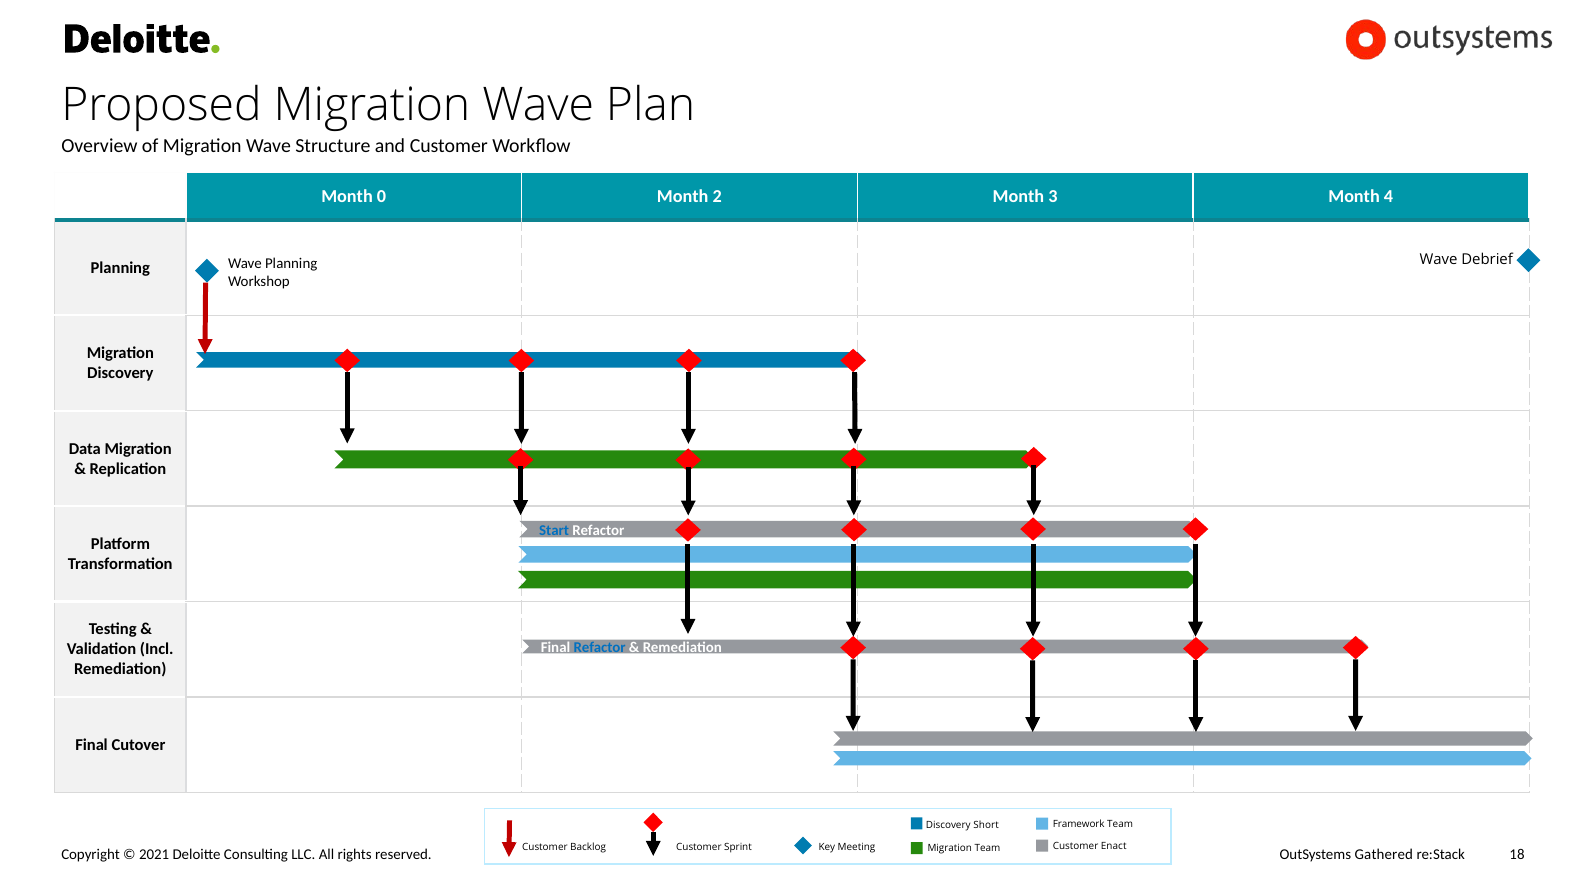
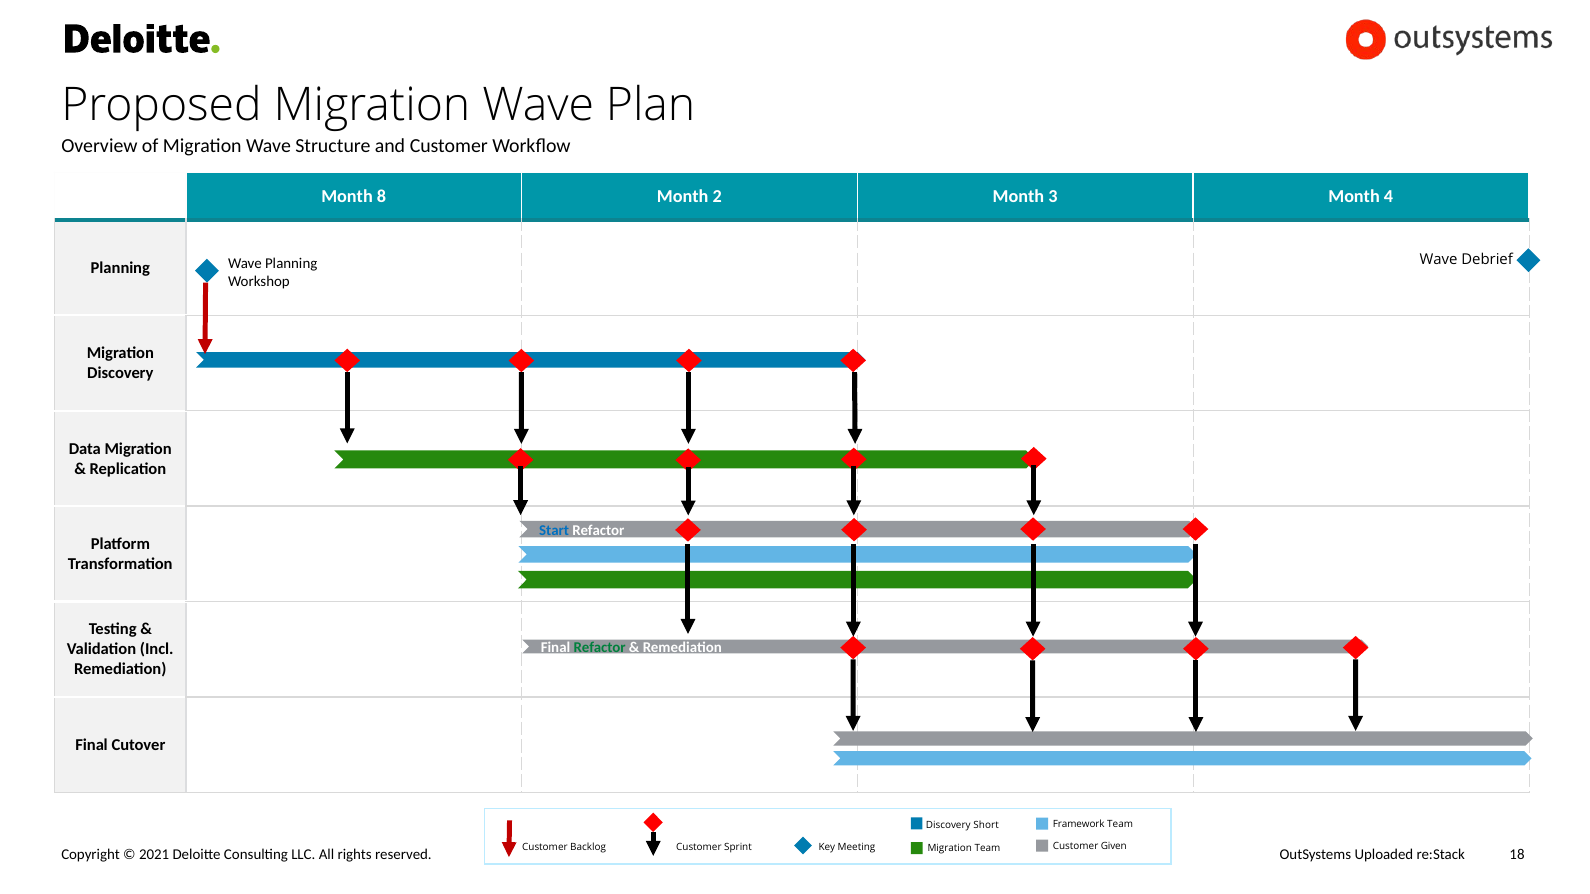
0: 0 -> 8 (381, 197)
Refactor colour: blue -> green (600, 648)
Enact: Enact -> Given (1114, 847)
Gathered: Gathered -> Uploaded (1384, 855)
